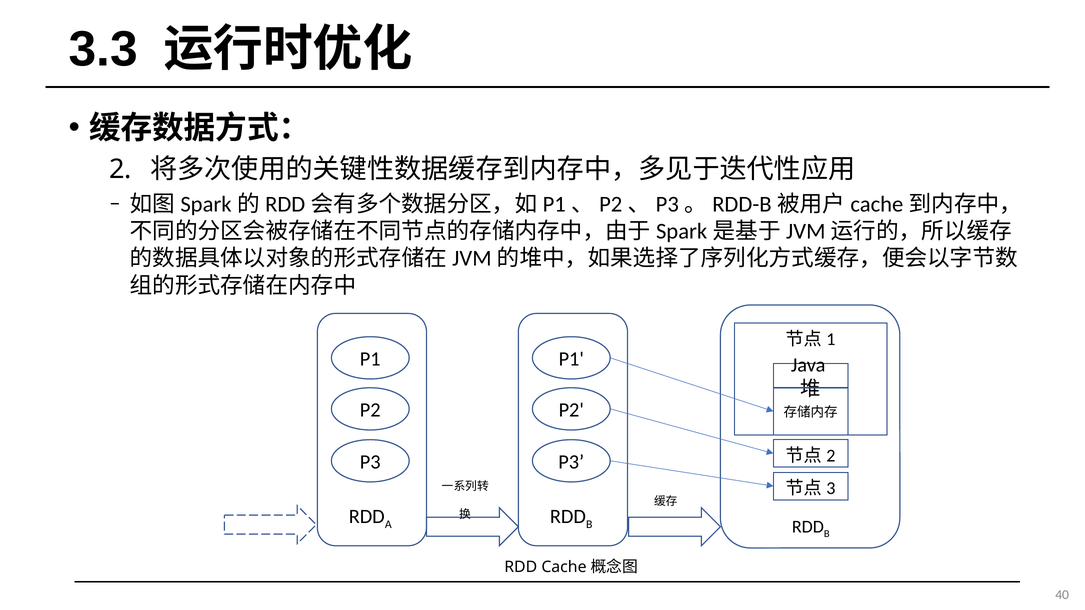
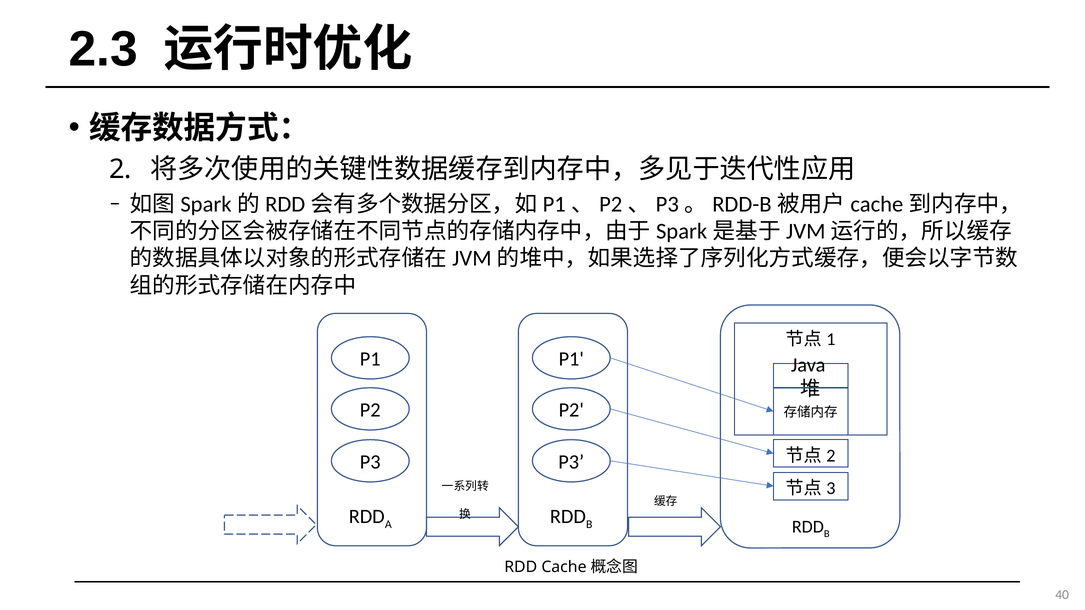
3.3: 3.3 -> 2.3 (103, 49)
